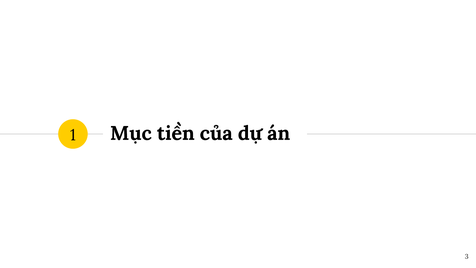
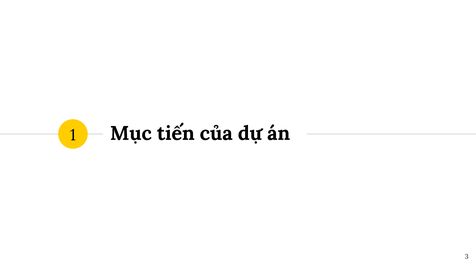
tiền: tiền -> tiến (176, 133)
